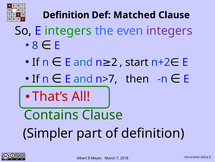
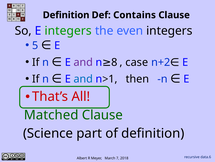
Matched: Matched -> Contains (135, 15)
integers colour: purple -> black (169, 31)
8: 8 -> 5 (35, 45)
and colour: blue -> purple (83, 62)
2: 2 -> 8 (114, 62)
start: start -> case (137, 62)
7: 7 -> 1 (113, 79)
Contains: Contains -> Matched (51, 114)
Simpler: Simpler -> Science (48, 133)
